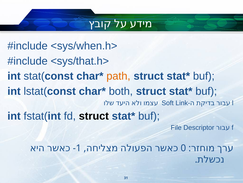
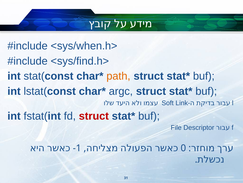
<sys/that.h>: <sys/that.h> -> <sys/find.h> (80, 61)
both: both -> argc (121, 91)
struct colour: black -> red (94, 116)
